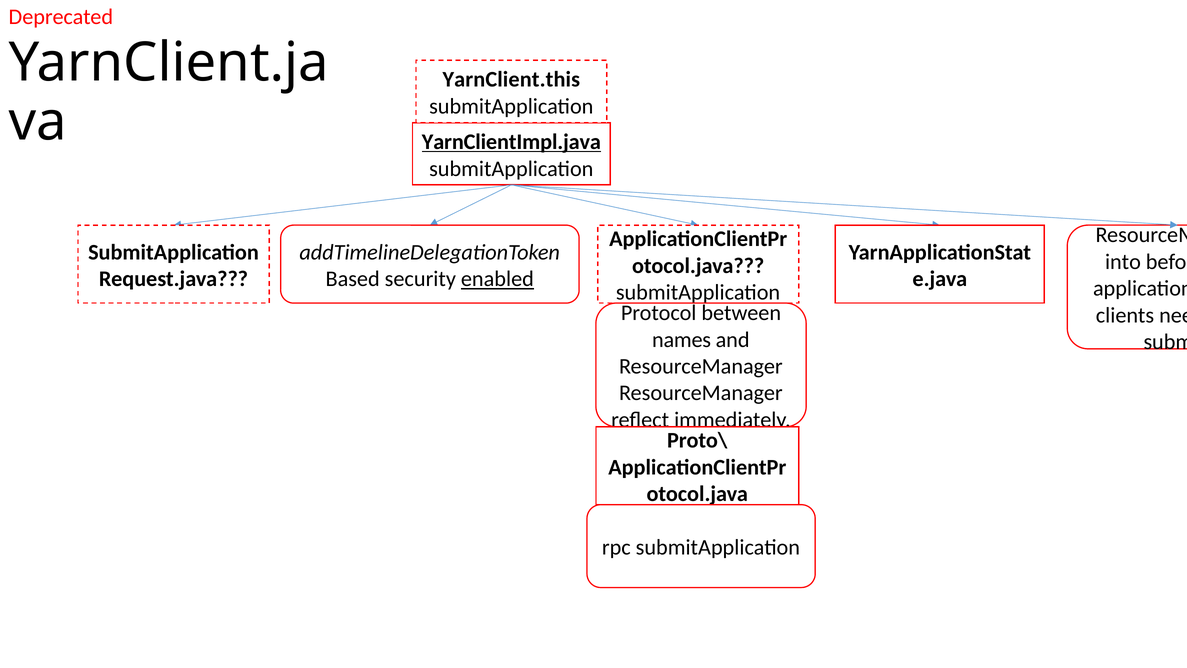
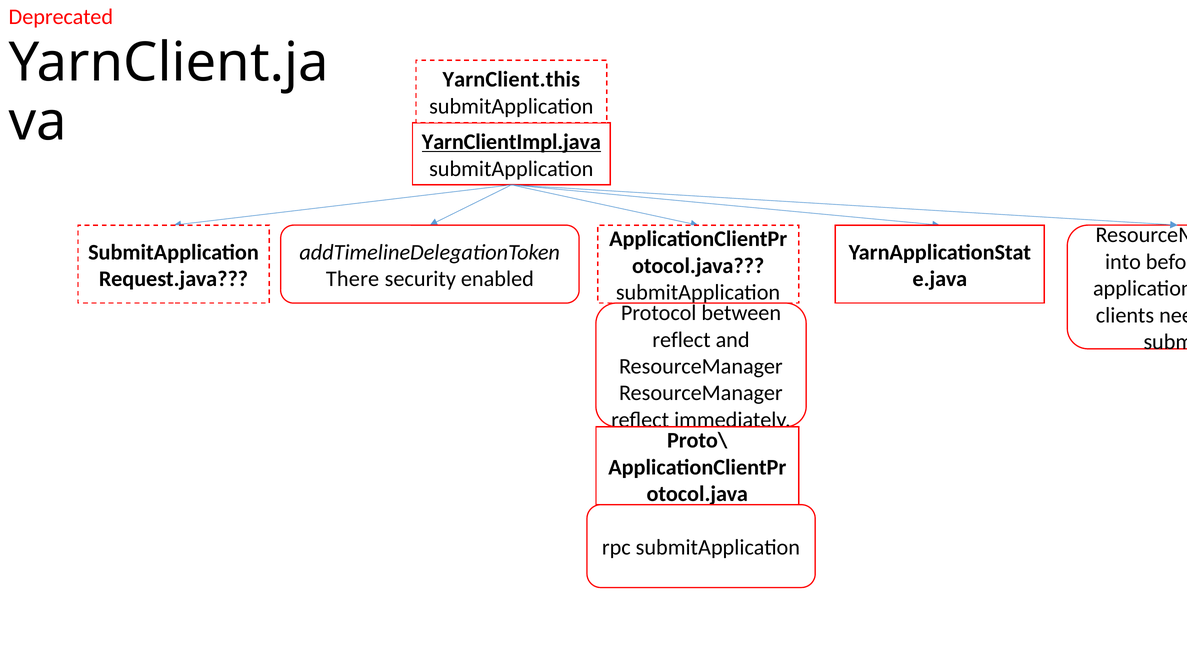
Based: Based -> There (353, 279)
enabled underline: present -> none (497, 279)
names: names -> reflect (681, 340)
